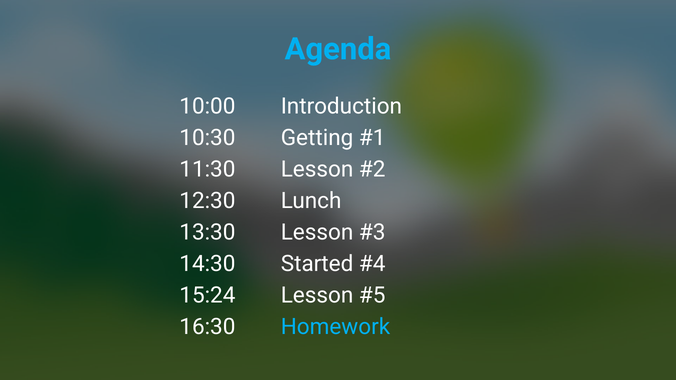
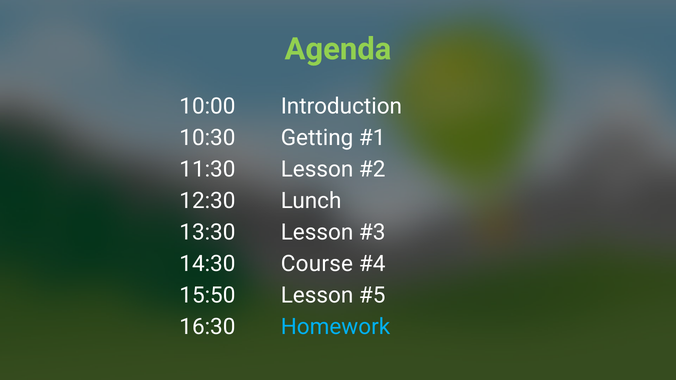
Agenda colour: light blue -> light green (338, 49)
Started: Started -> Course (317, 264)
15:24: 15:24 -> 15:50 (207, 296)
